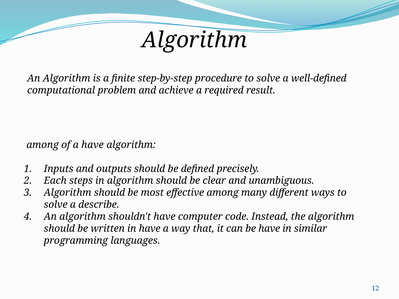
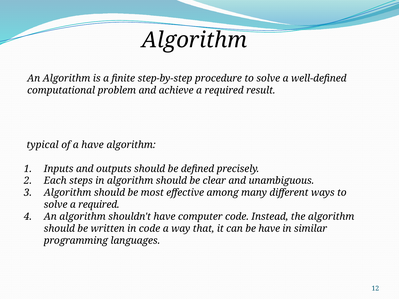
among: among -> typical (43, 145)
solve a describe: describe -> required (99, 205)
in have: have -> code (150, 229)
